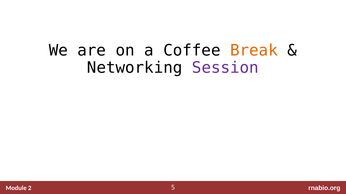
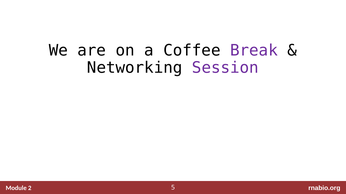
Break colour: orange -> purple (254, 51)
